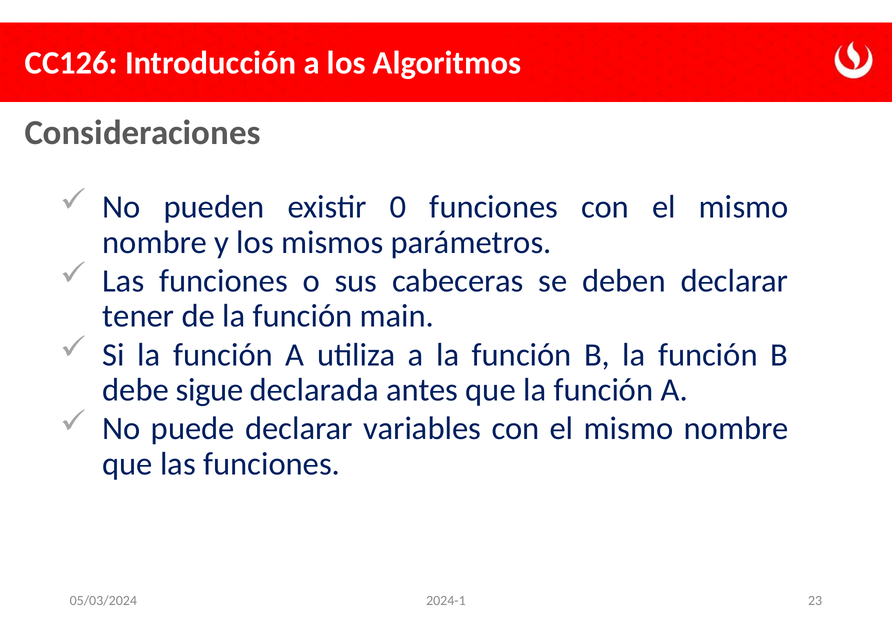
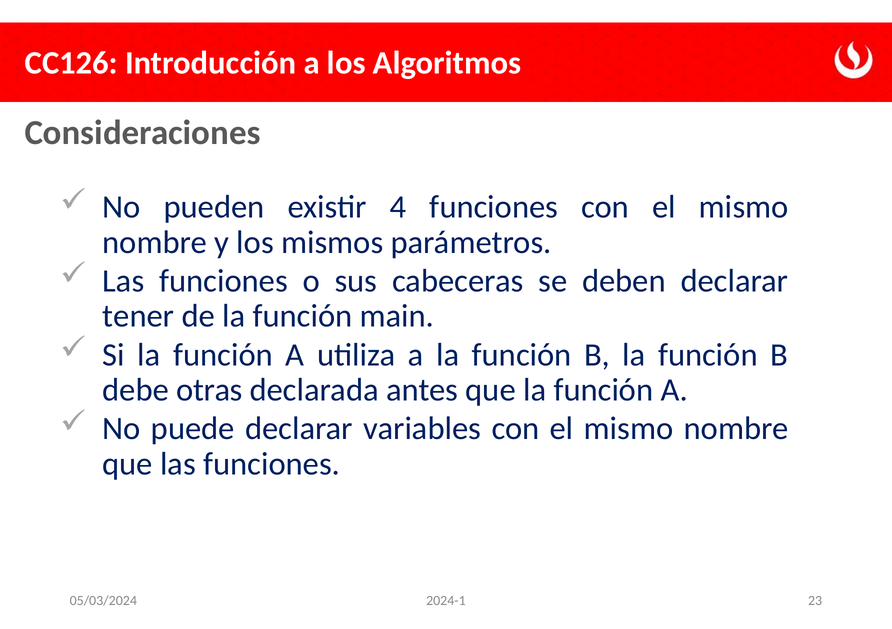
0: 0 -> 4 (398, 207)
sigue: sigue -> otras (209, 390)
